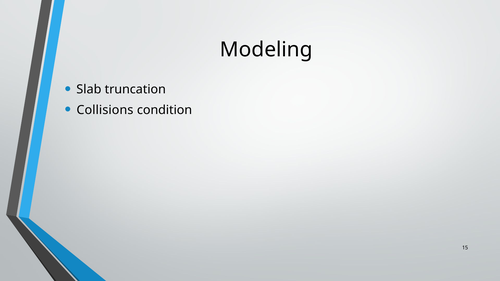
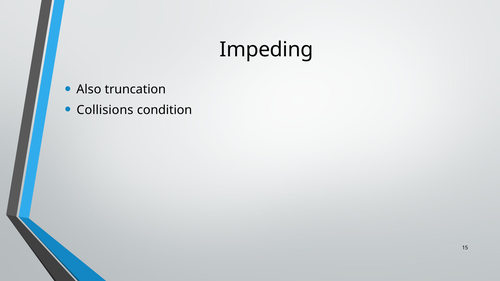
Modeling: Modeling -> Impeding (266, 50)
Slab: Slab -> Also (89, 89)
